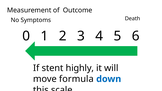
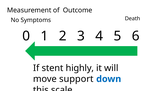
formula: formula -> support (76, 79)
